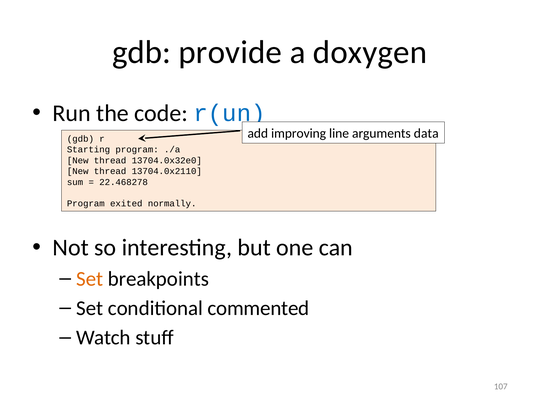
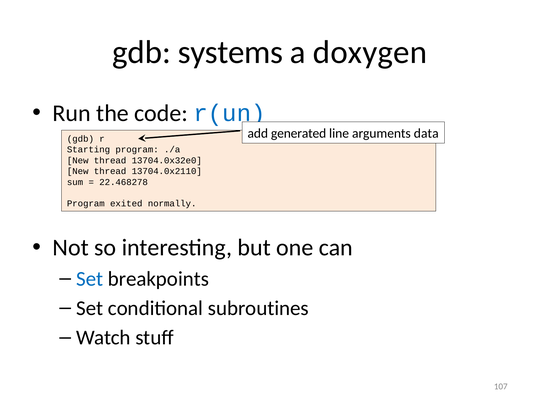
provide: provide -> systems (231, 52)
improving: improving -> generated (299, 133)
Set colour: orange -> blue (90, 279)
commented: commented -> subroutines (258, 308)
